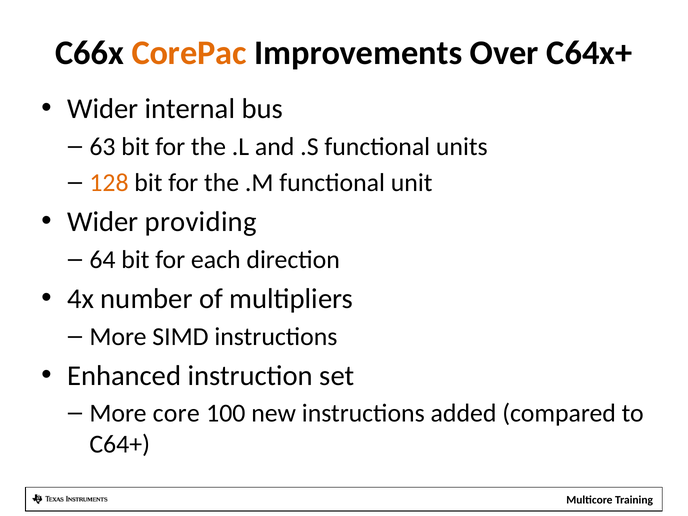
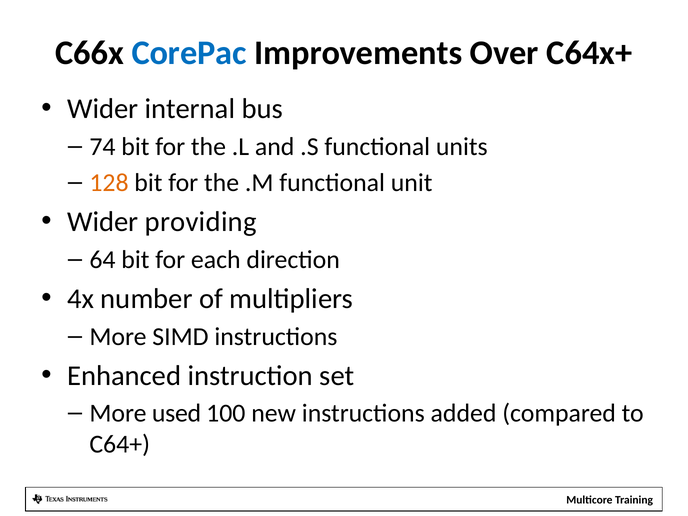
CorePac colour: orange -> blue (189, 53)
63: 63 -> 74 (102, 146)
core: core -> used (177, 413)
